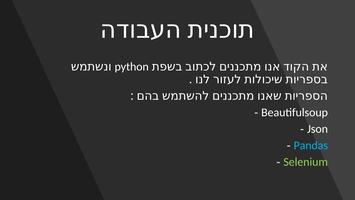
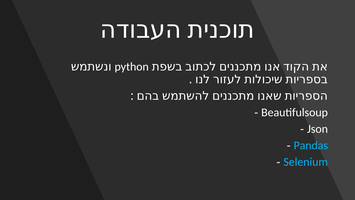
Selenium colour: light green -> light blue (306, 162)
